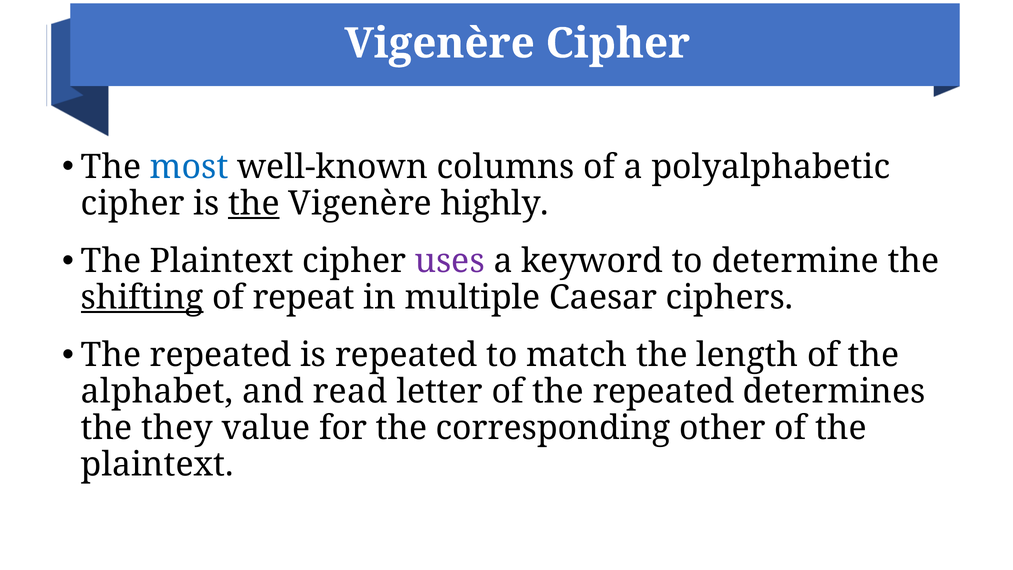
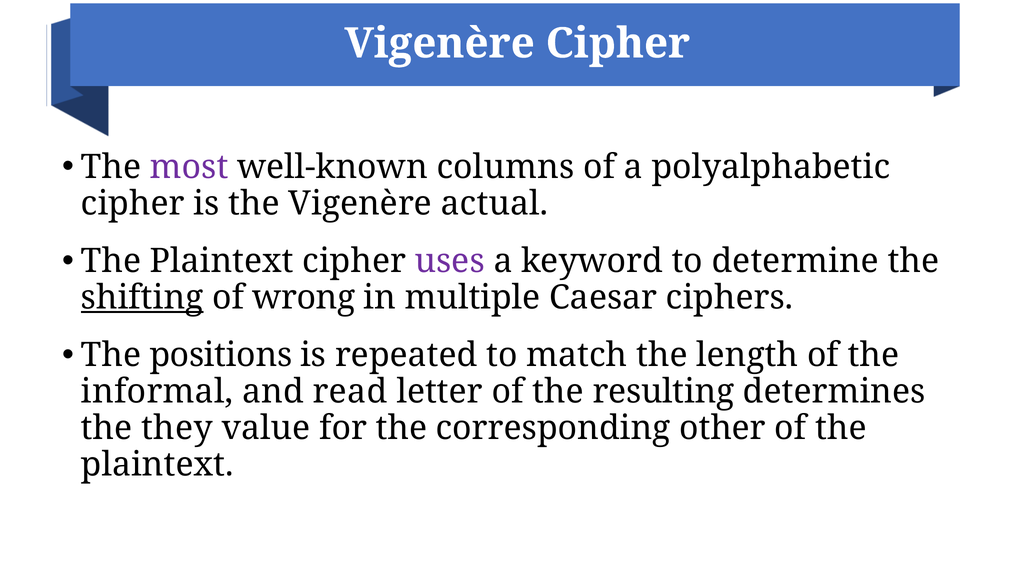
most colour: blue -> purple (189, 167)
the underline: present -> none (254, 203)
highly: highly -> actual (495, 203)
repeat: repeat -> wrong (304, 298)
repeated: repeated -> positions (221, 355)
alphabet: alphabet -> informal (157, 392)
of the repeated: repeated -> resulting (664, 392)
